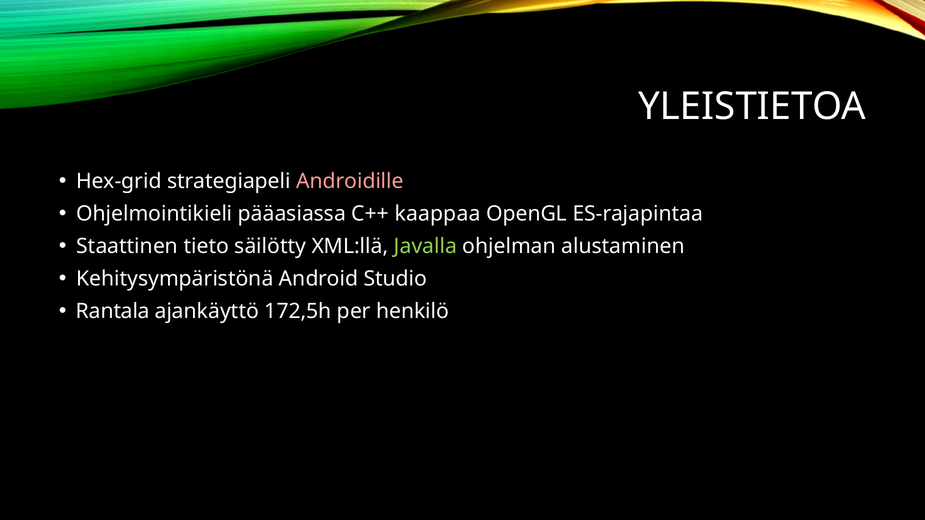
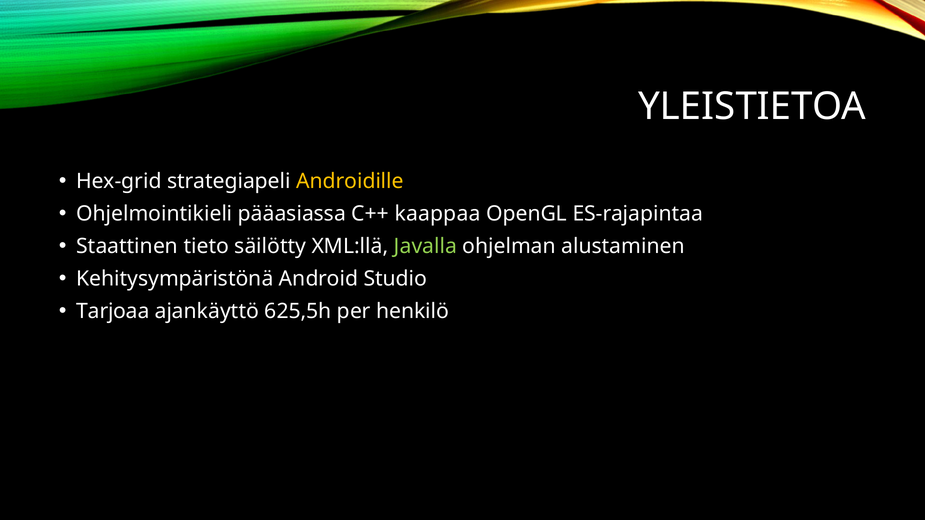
Androidille colour: pink -> yellow (350, 181)
Rantala: Rantala -> Tarjoaa (113, 311)
172,5h: 172,5h -> 625,5h (298, 311)
